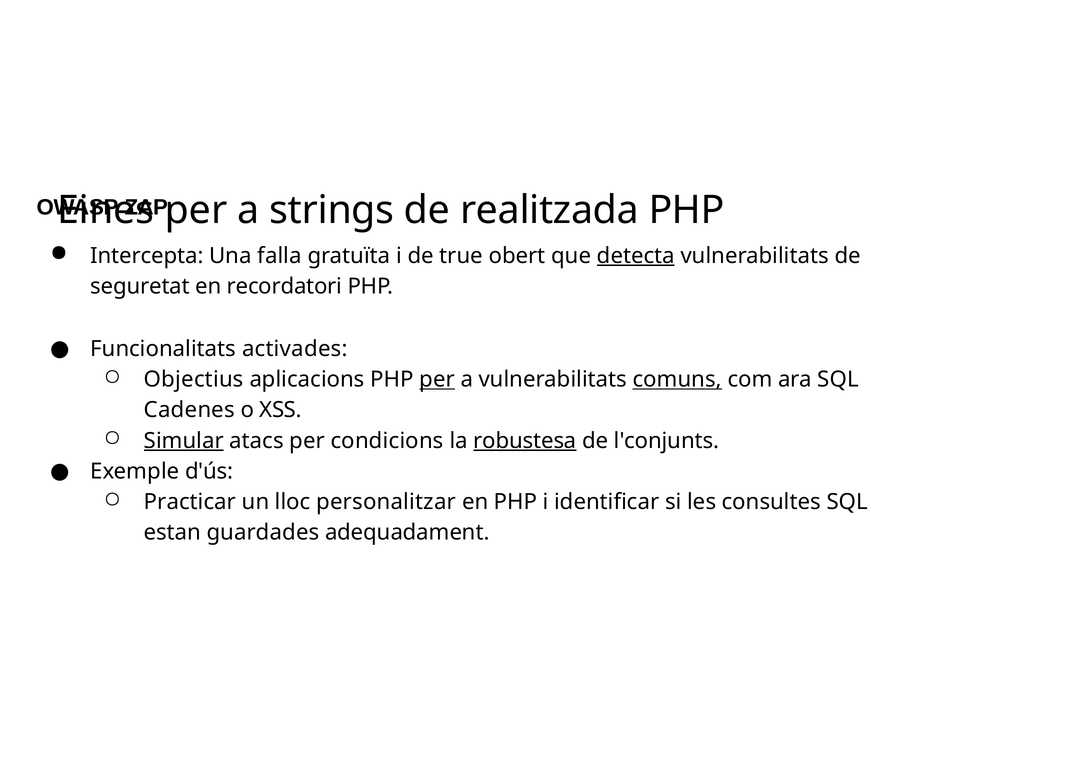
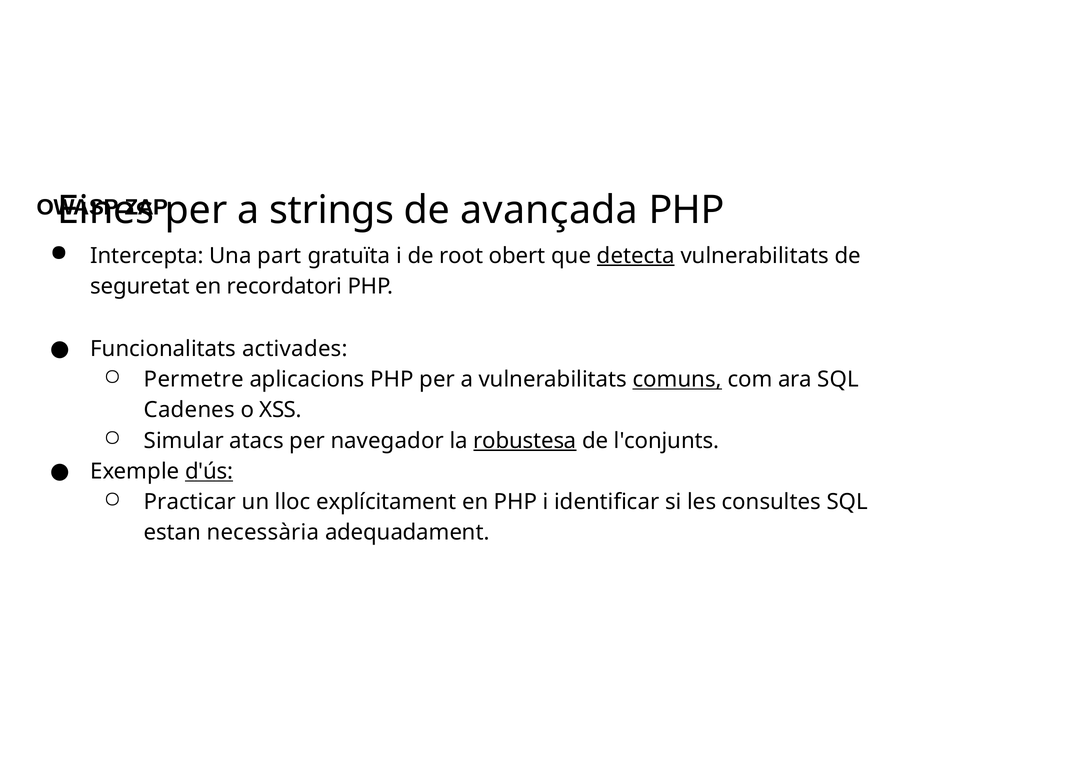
realitzada: realitzada -> avançada (549, 210)
falla: falla -> part (279, 256)
true: true -> root (461, 256)
Objectius: Objectius -> Permetre (194, 380)
per underline: present -> none (437, 380)
Simular underline: present -> none (184, 441)
condicions: condicions -> navegador (387, 441)
d'ús underline: none -> present (209, 472)
personalitzar: personalitzar -> explícitament (386, 502)
guardades: guardades -> necessària (263, 533)
